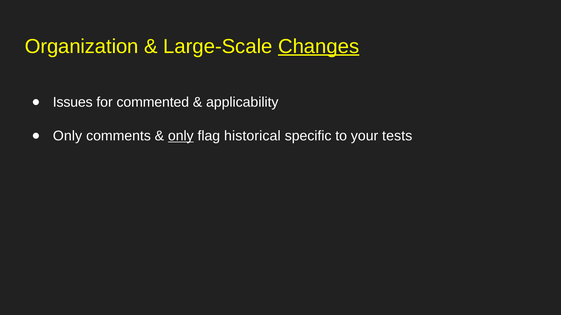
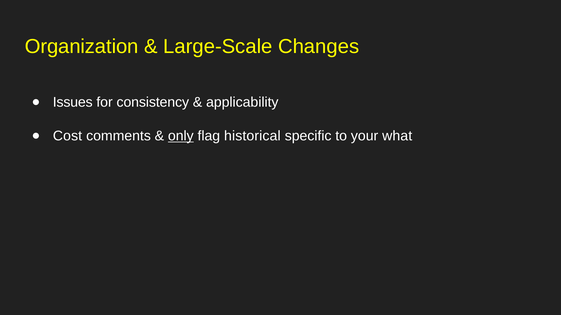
Changes underline: present -> none (319, 46)
commented: commented -> consistency (153, 103)
Only: Only -> Cost (68, 136)
tests: tests -> what (397, 136)
